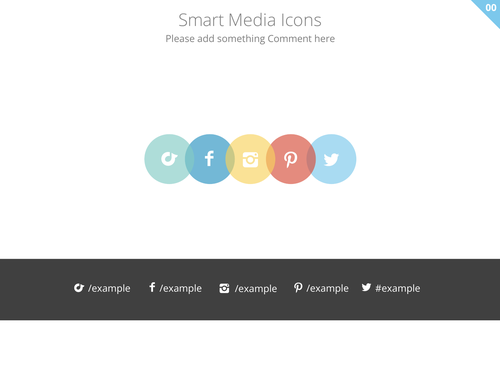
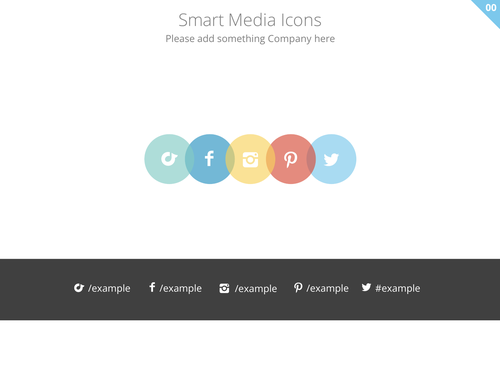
Comment: Comment -> Company (290, 39)
